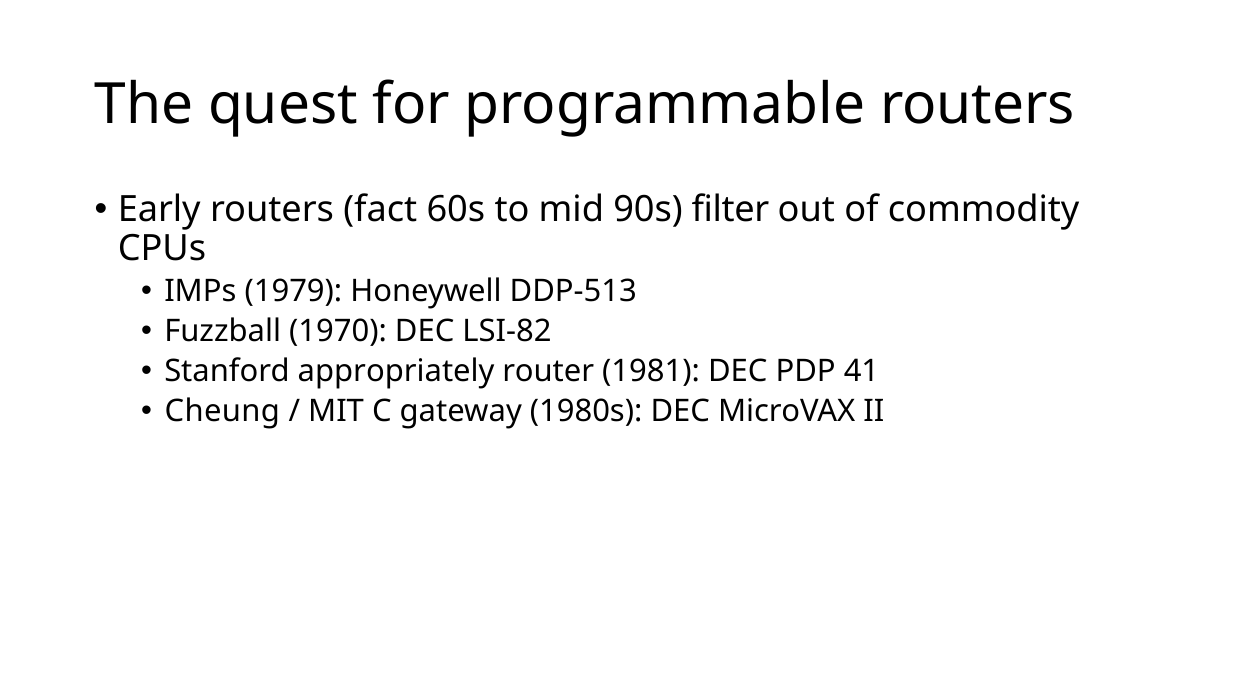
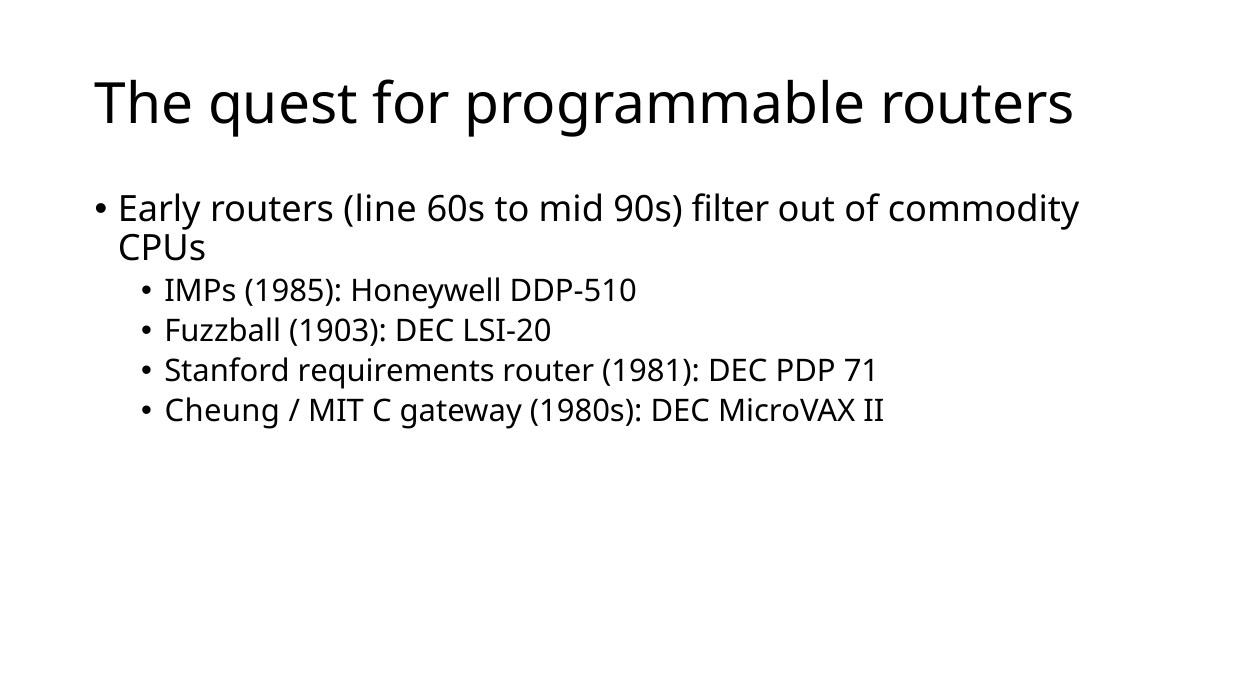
fact: fact -> line (380, 210)
1979: 1979 -> 1985 (293, 291)
DDP-513: DDP-513 -> DDP-510 (573, 291)
1970: 1970 -> 1903 (338, 331)
LSI-82: LSI-82 -> LSI-20 (507, 331)
appropriately: appropriately -> requirements (396, 371)
41: 41 -> 71 (861, 371)
